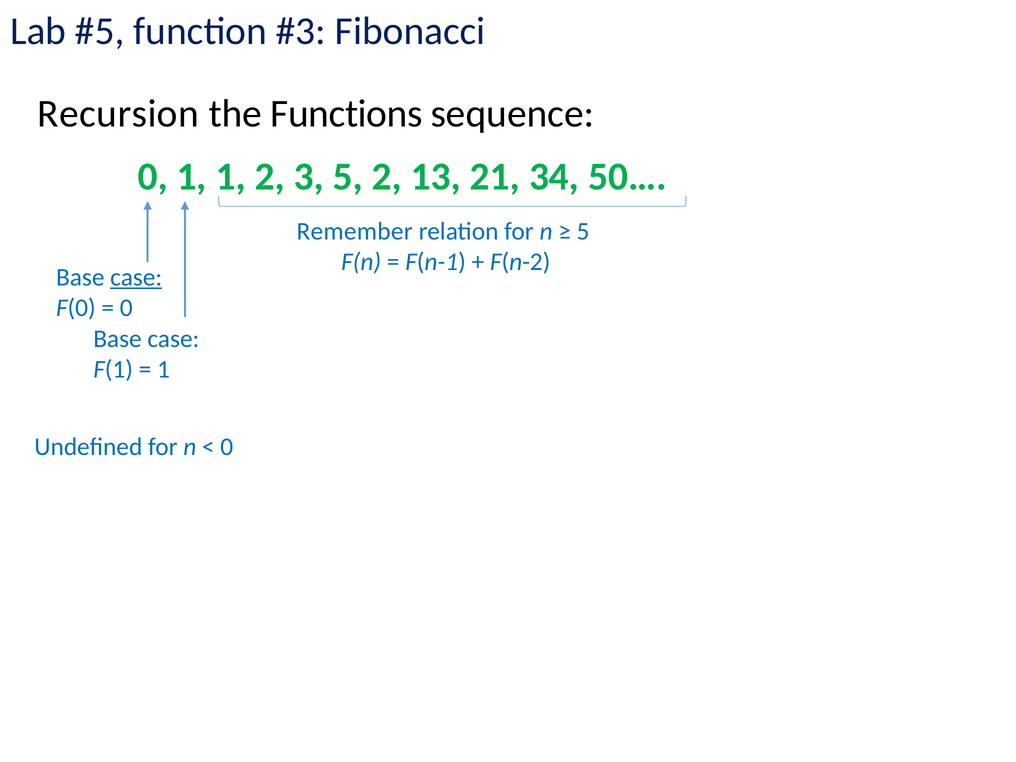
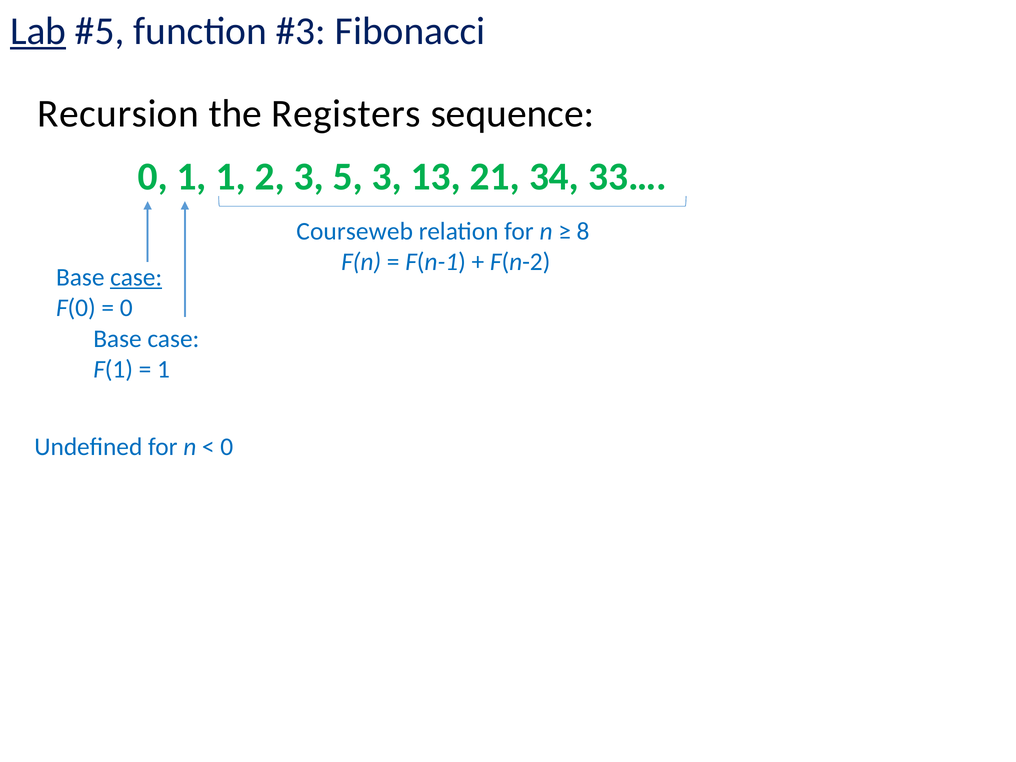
Lab underline: none -> present (38, 31)
Functions: Functions -> Registers (346, 114)
5 2: 2 -> 3 (387, 177)
50…: 50… -> 33… (627, 177)
Remember: Remember -> Courseweb (355, 231)
5: 5 -> 8 (583, 231)
